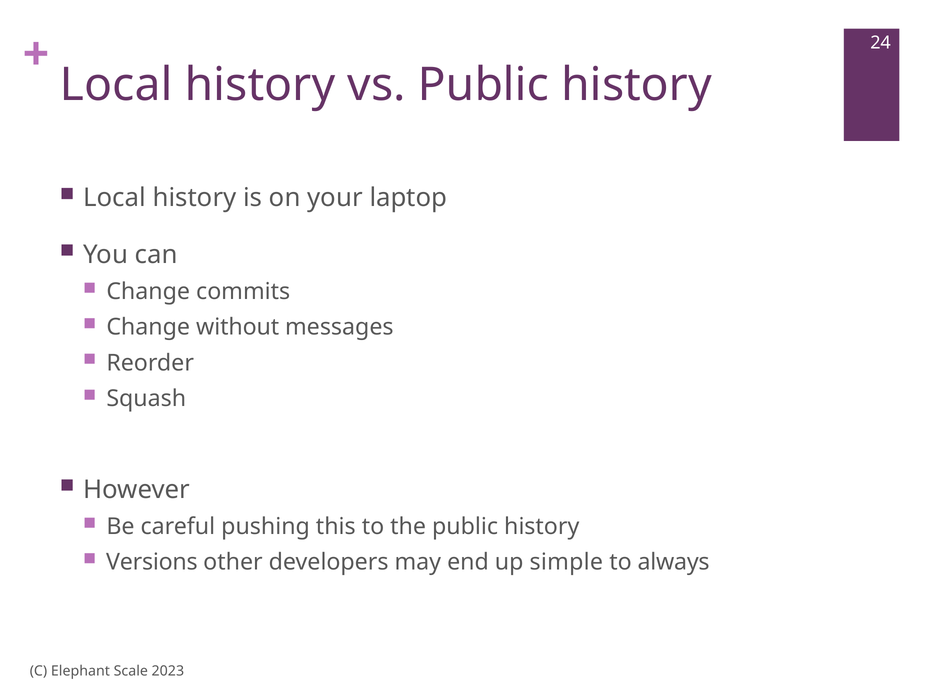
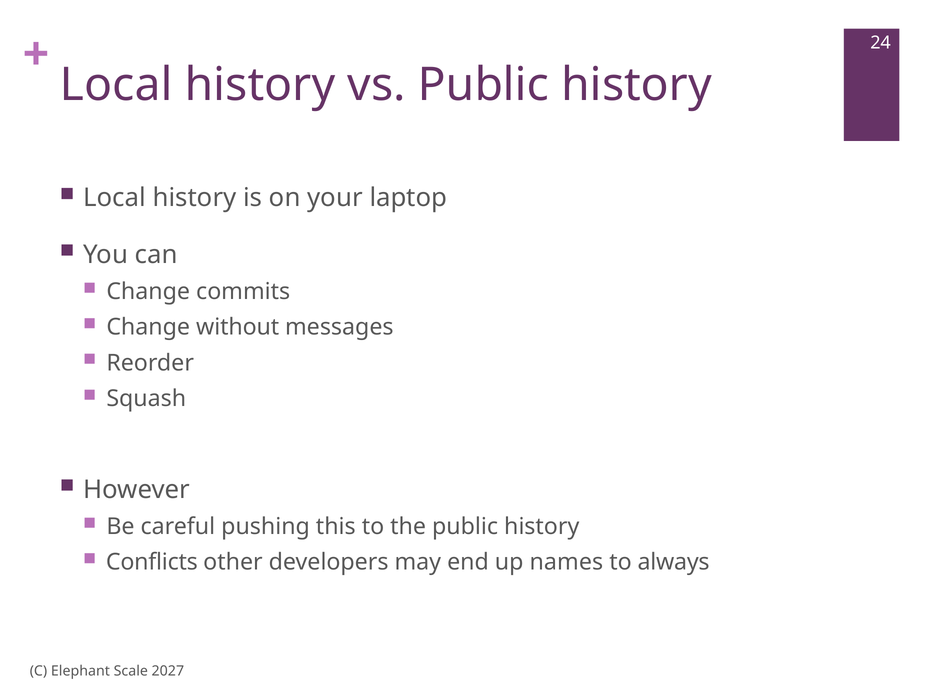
Versions: Versions -> Conflicts (152, 562)
simple: simple -> names (566, 562)
2023: 2023 -> 2027 (168, 671)
